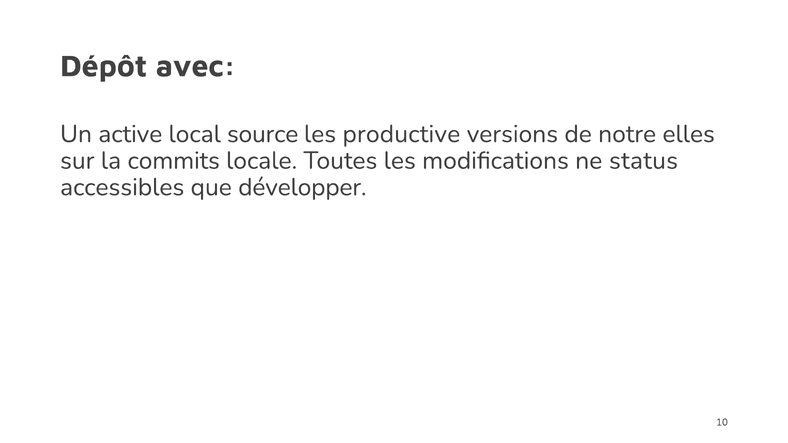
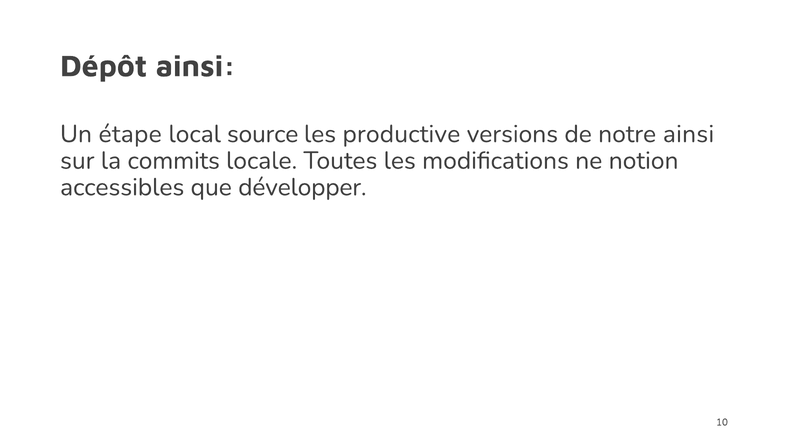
Dépôt avec: avec -> ainsi (196, 66)
active: active -> étape (130, 134)
notre elles: elles -> ainsi (688, 134)
status: status -> notion (644, 161)
